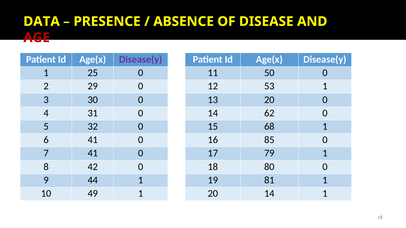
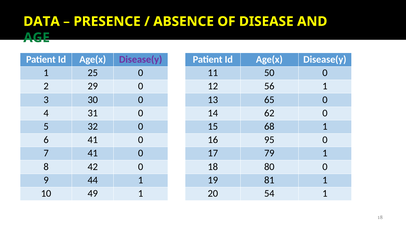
AGE colour: red -> green (37, 38)
53: 53 -> 56 (269, 86)
13 20: 20 -> 65 (269, 100)
85: 85 -> 95 (269, 140)
20 14: 14 -> 54 (269, 194)
